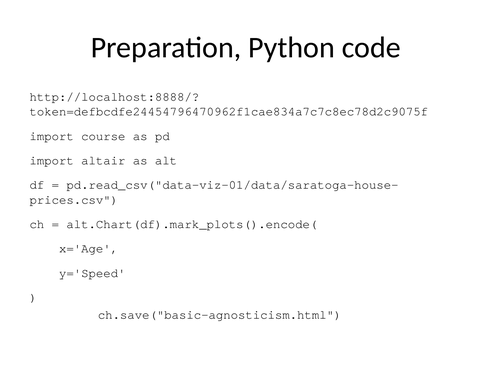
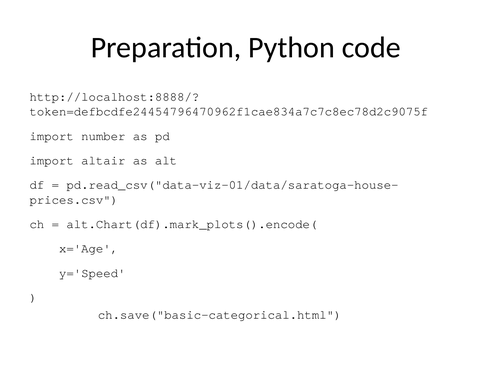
course: course -> number (103, 136)
ch.save("basic-agnosticism.html: ch.save("basic-agnosticism.html -> ch.save("basic-categorical.html (220, 315)
